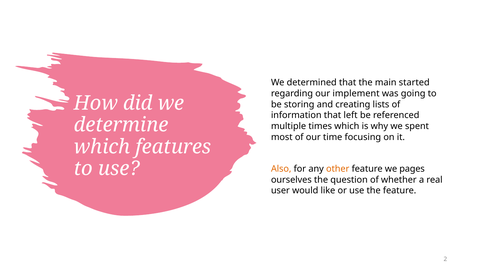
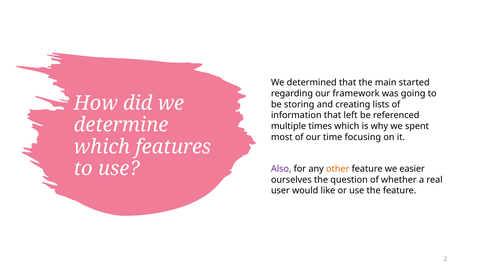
implement: implement -> framework (356, 94)
Also colour: orange -> purple (281, 169)
pages: pages -> easier (412, 169)
